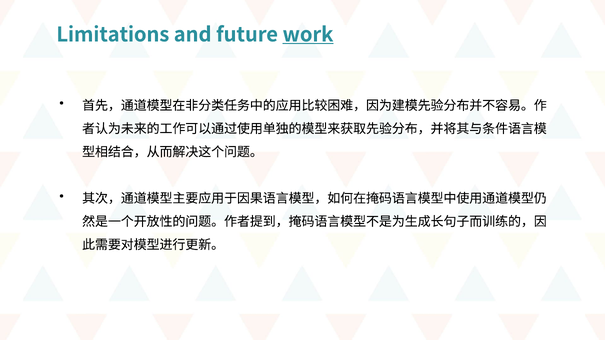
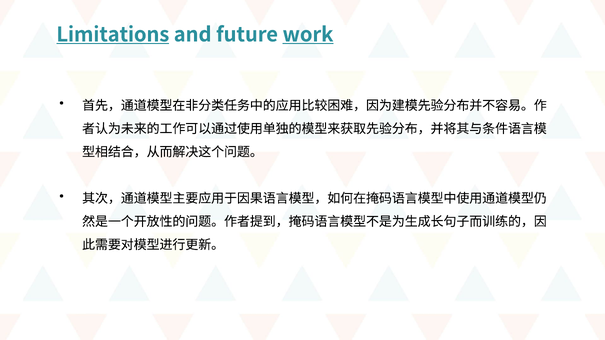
Limitations underline: none -> present (113, 35)
